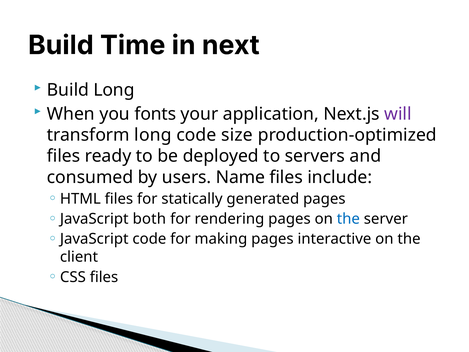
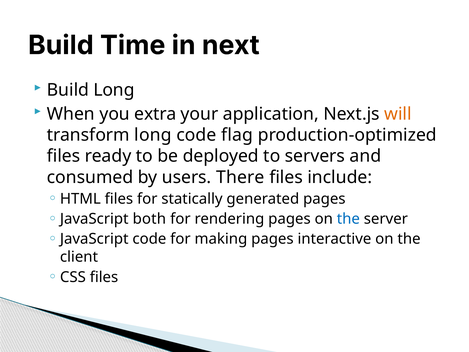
fonts: fonts -> extra (155, 114)
will colour: purple -> orange (398, 114)
size: size -> flag (237, 135)
Name: Name -> There (240, 177)
